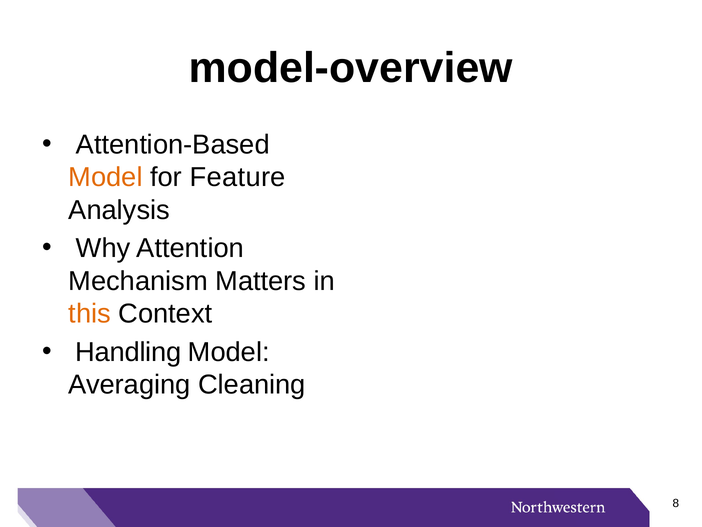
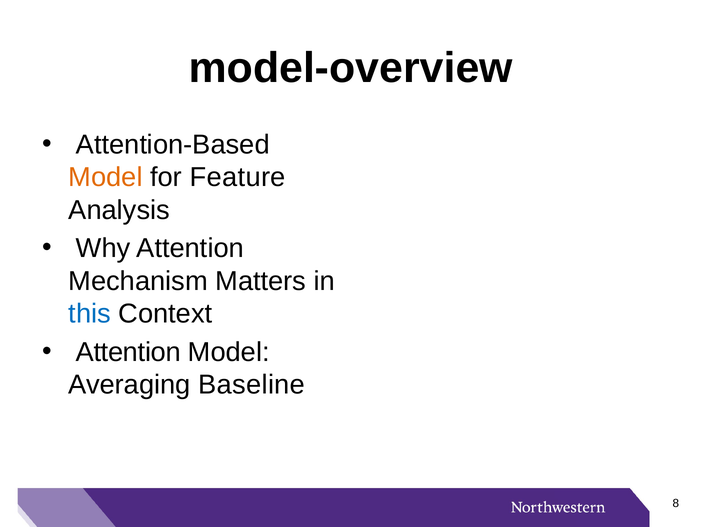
this colour: orange -> blue (90, 314)
Handling: Handling -> Attention (128, 352)
Cleaning: Cleaning -> Baseline (252, 384)
